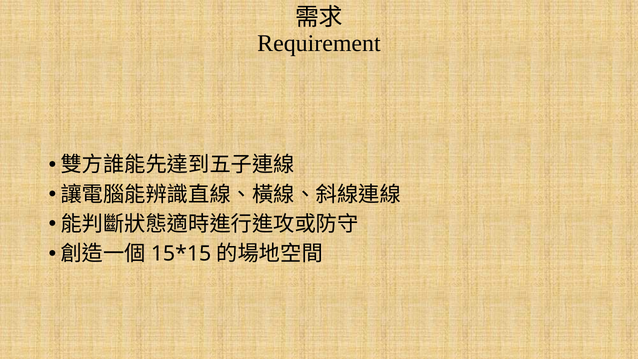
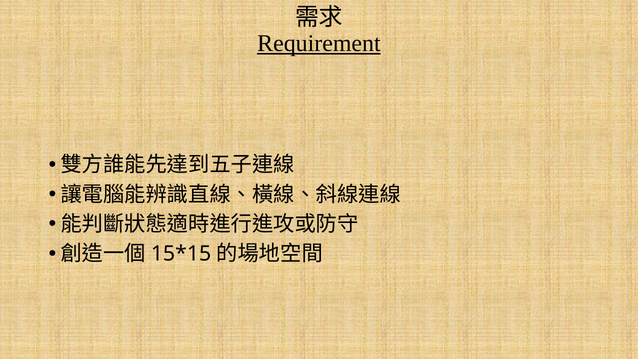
Requirement underline: none -> present (319, 43)
